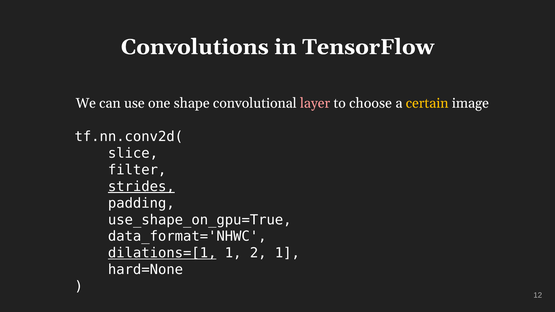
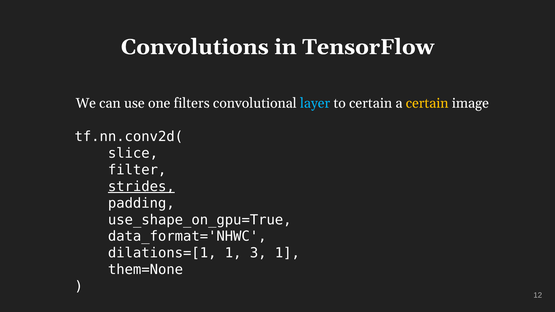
shape: shape -> filters (192, 103)
layer colour: pink -> light blue (315, 103)
to choose: choose -> certain (371, 103)
dilations=[1 underline: present -> none (162, 253)
2: 2 -> 3 (258, 253)
hard=None: hard=None -> them=None (146, 270)
